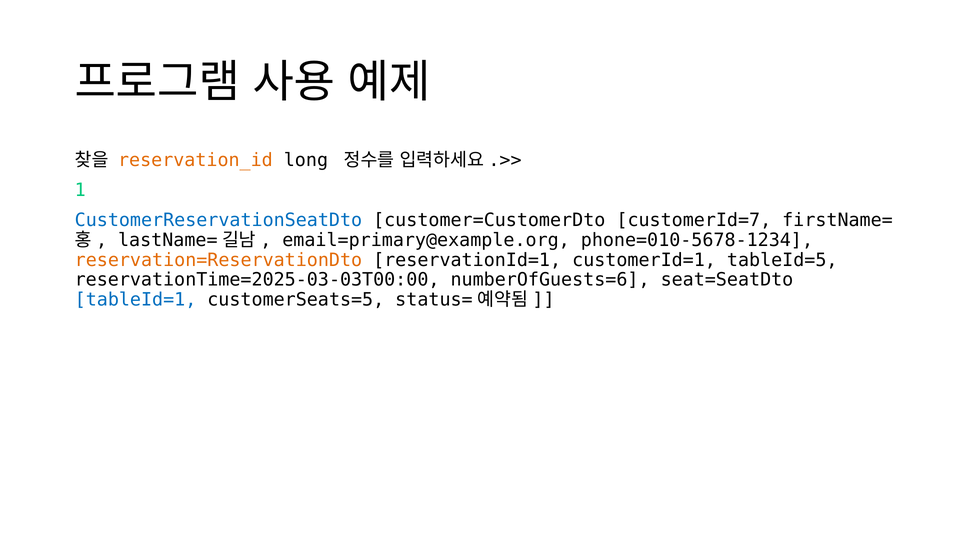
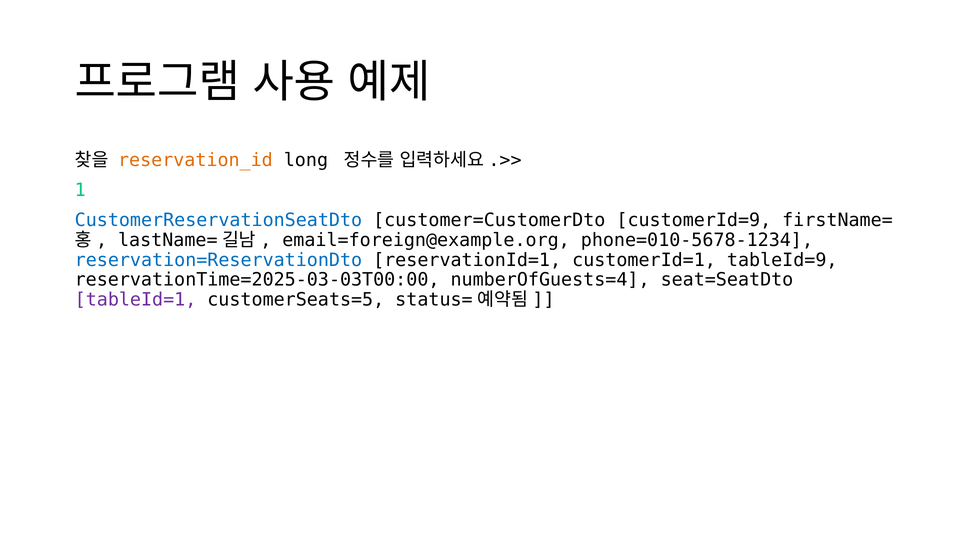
customerId=7: customerId=7 -> customerId=9 (694, 220)
email=primary@example.org: email=primary@example.org -> email=foreign@example.org (426, 240)
reservation=ReservationDto colour: orange -> blue (218, 260)
tableId=5: tableId=5 -> tableId=9 (782, 260)
numberOfGuests=6: numberOfGuests=6 -> numberOfGuests=4 (550, 280)
tableId=1 colour: blue -> purple (136, 300)
